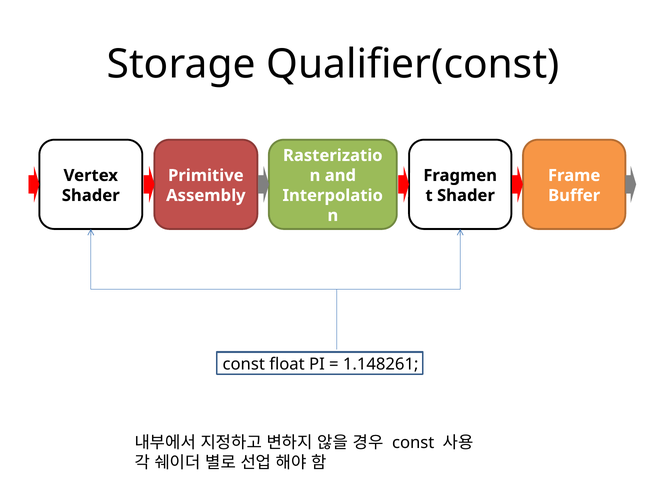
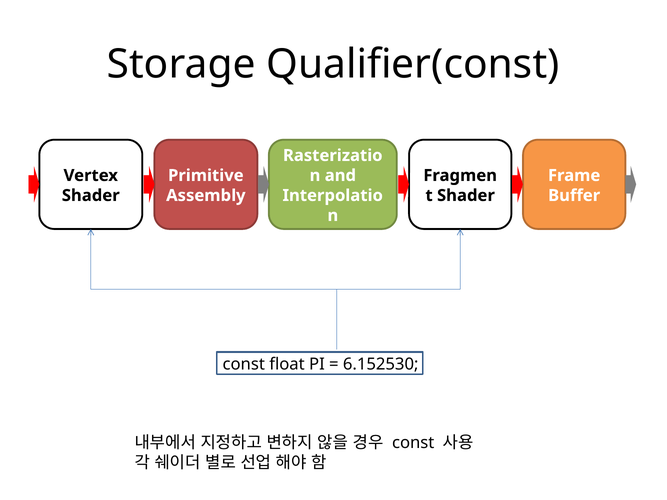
1.148261: 1.148261 -> 6.152530 (381, 364)
